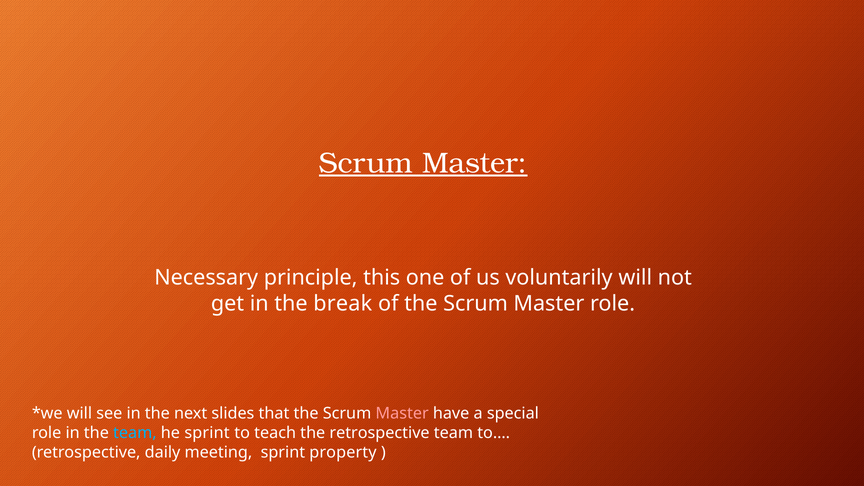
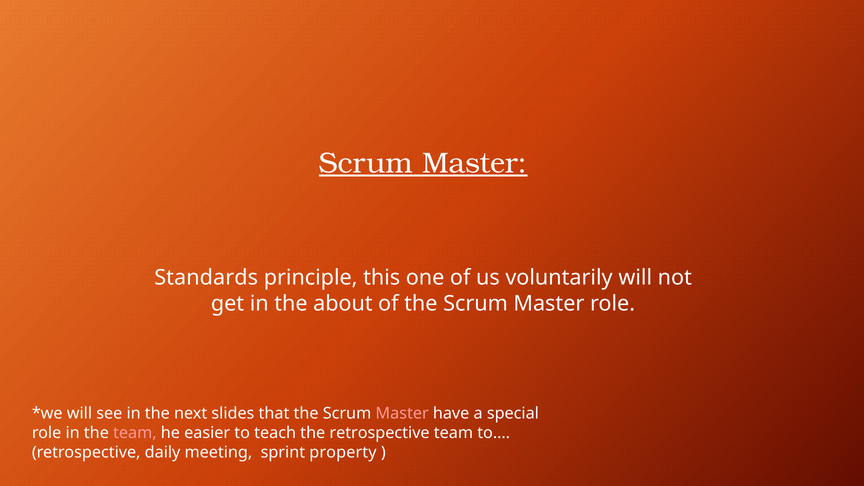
Necessary: Necessary -> Standards (206, 277)
break: break -> about (343, 303)
team colour: light blue -> pink (135, 433)
he sprint: sprint -> easier (207, 433)
